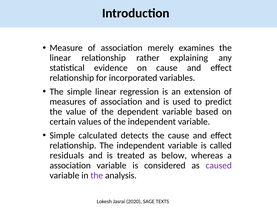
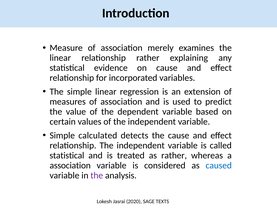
residuals: residuals -> statistical (67, 155)
as below: below -> rather (174, 155)
caused colour: purple -> blue (219, 165)
